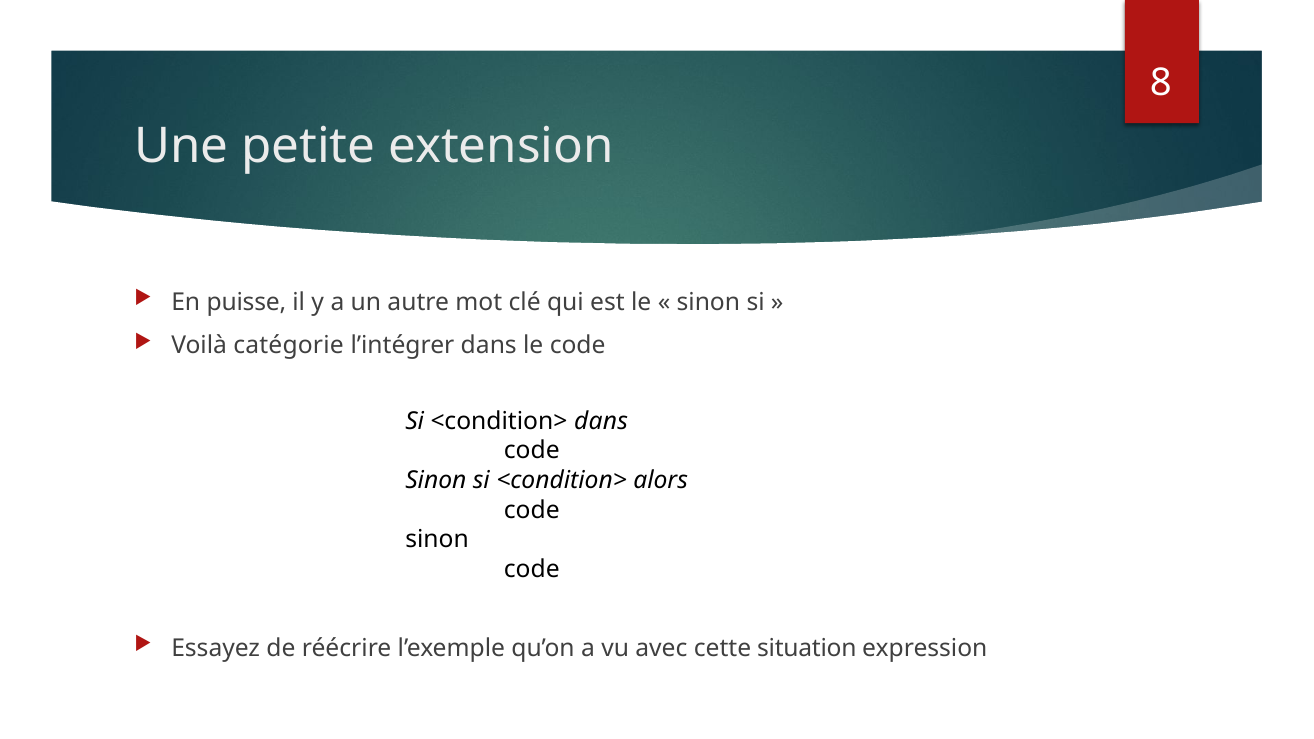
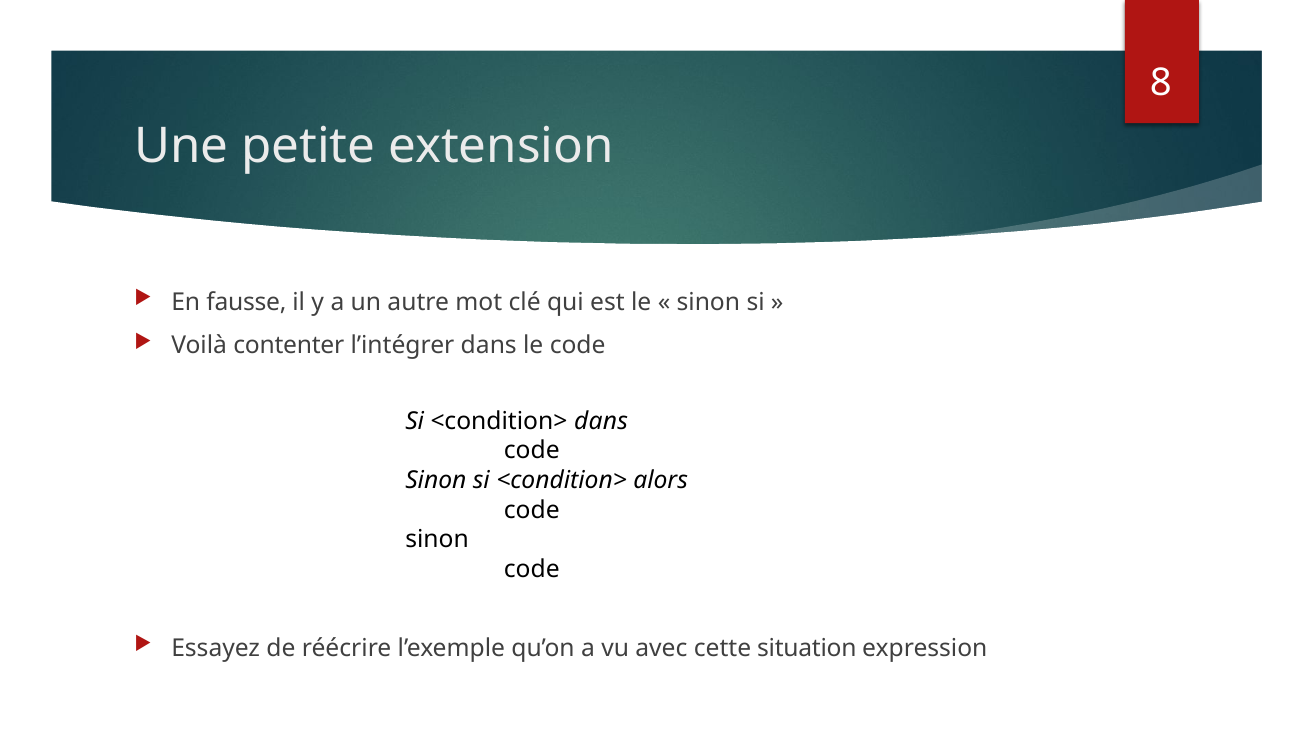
puisse: puisse -> fausse (246, 302)
catégorie: catégorie -> contenter (289, 345)
